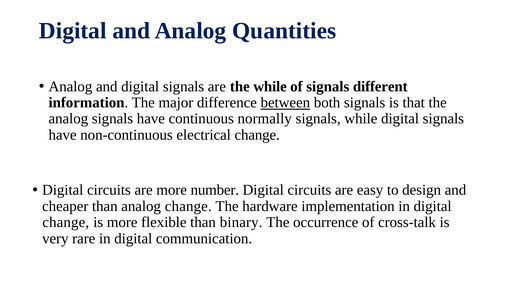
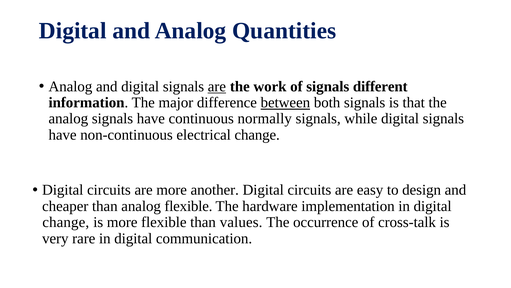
are underline: none -> present (217, 86)
the while: while -> work (270, 86)
number: number -> another (215, 190)
analog change: change -> flexible (188, 206)
binary: binary -> values (241, 222)
